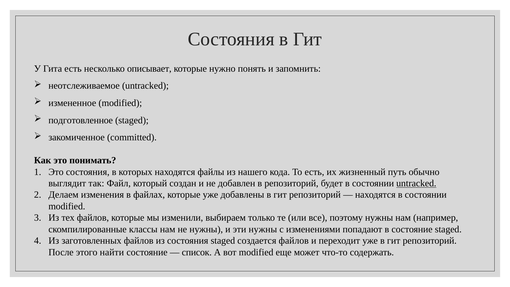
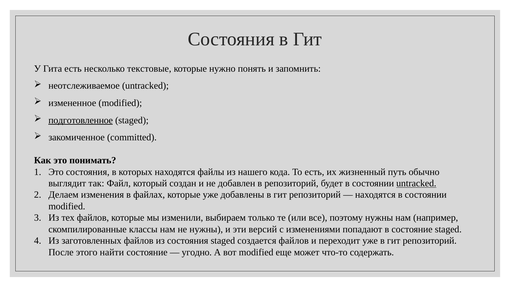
описывает: описывает -> текстовые (149, 69)
подготовленное underline: none -> present (81, 120)
эти нужны: нужны -> версий (263, 229)
список: список -> угодно (197, 252)
